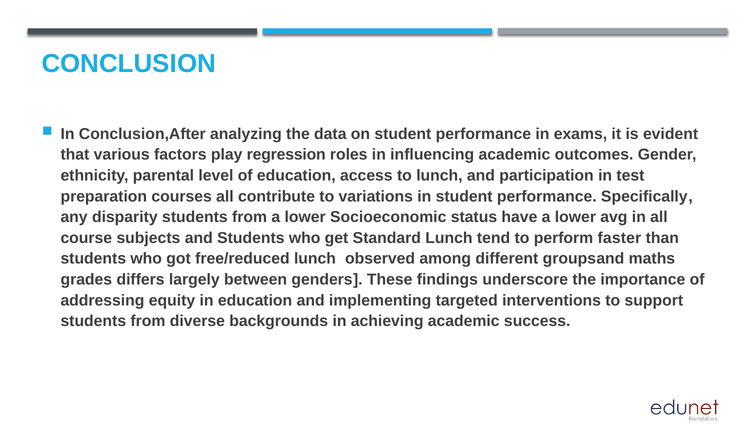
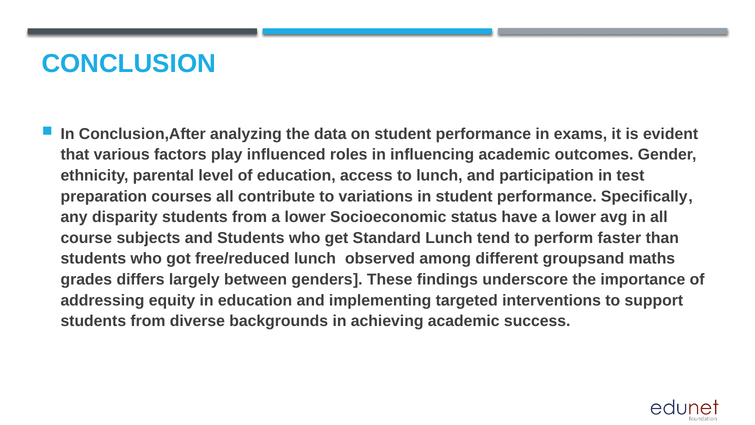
regression: regression -> influenced (286, 155)
